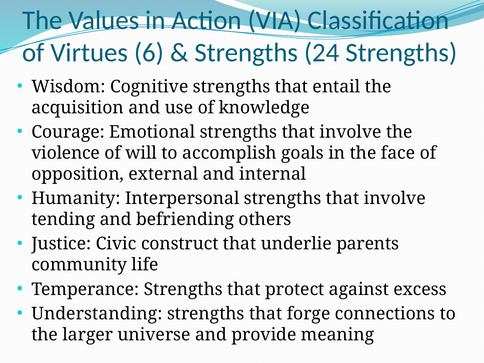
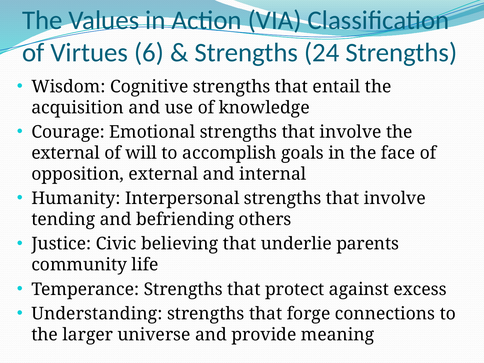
violence: violence -> external (66, 153)
construct: construct -> believing (180, 244)
